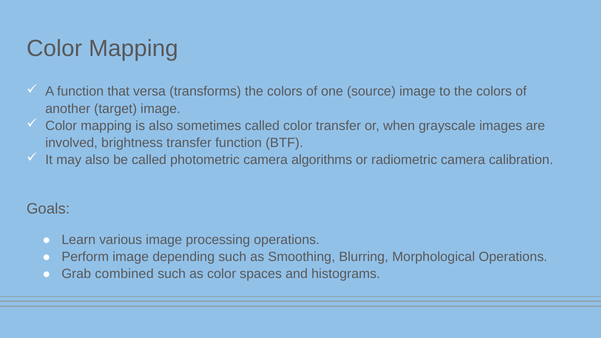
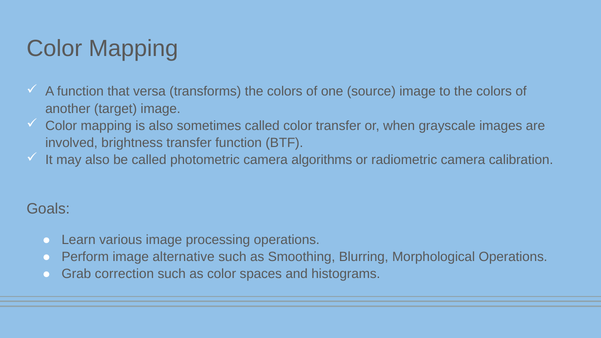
depending: depending -> alternative (184, 257)
combined: combined -> correction (124, 274)
